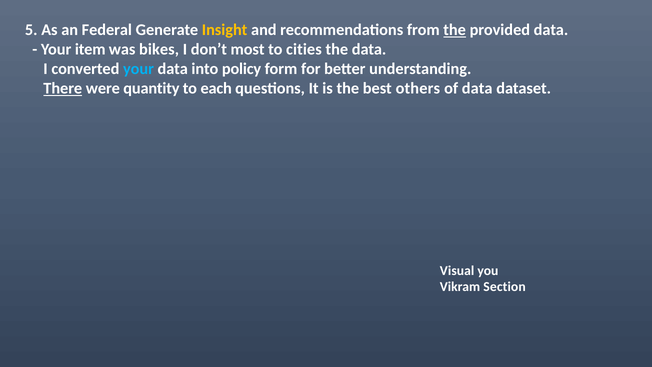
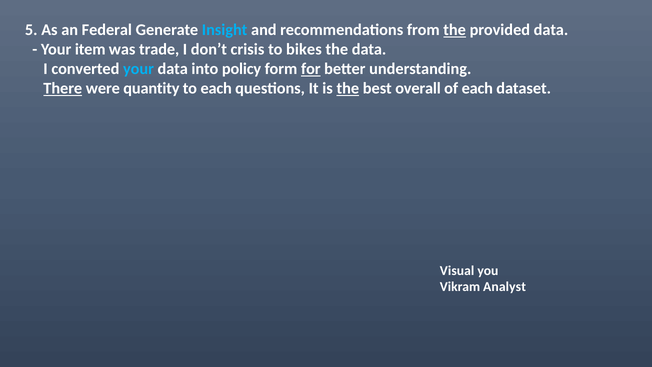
Insight colour: yellow -> light blue (225, 30)
bikes: bikes -> trade (159, 49)
most: most -> crisis (247, 49)
cities: cities -> bikes (304, 49)
for underline: none -> present (311, 69)
the underline: none -> present (348, 89)
others: others -> overall (418, 89)
of data: data -> each (477, 89)
Section: Section -> Analyst (505, 287)
